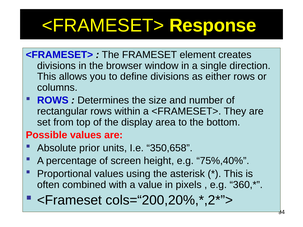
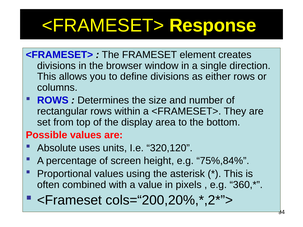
prior: prior -> uses (90, 148)
350,658: 350,658 -> 320,120 (170, 148)
75%,40%: 75%,40% -> 75%,84% (223, 161)
